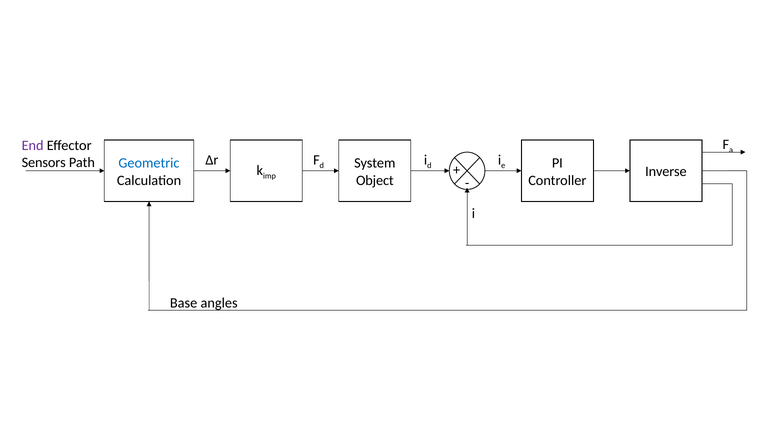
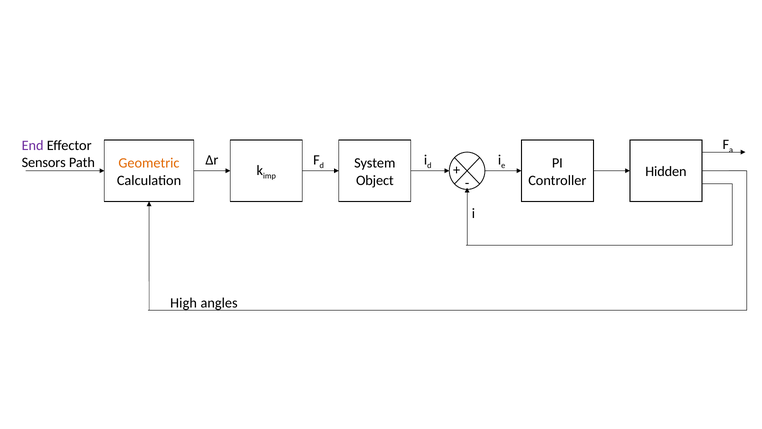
Geometric colour: blue -> orange (149, 163)
Inverse: Inverse -> Hidden (666, 172)
Base: Base -> High (184, 303)
